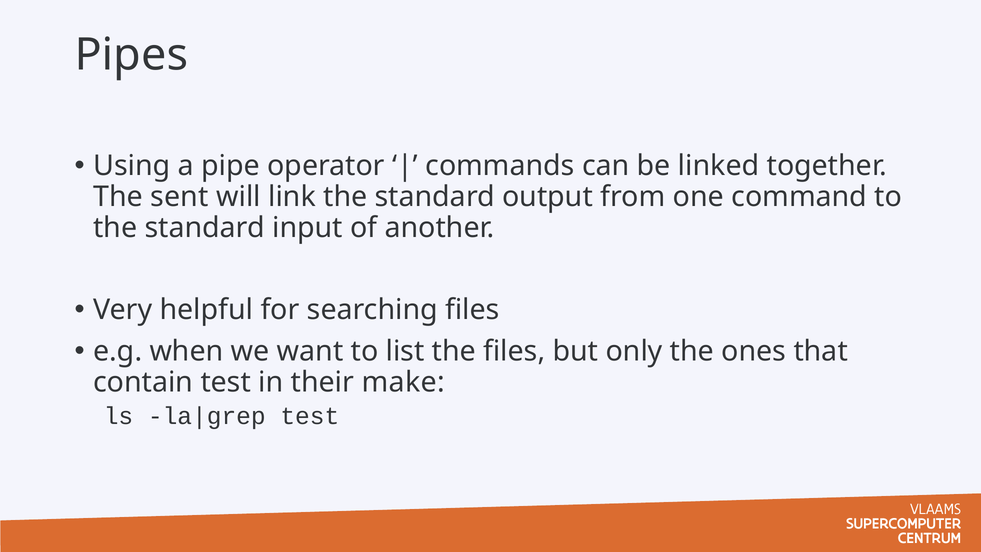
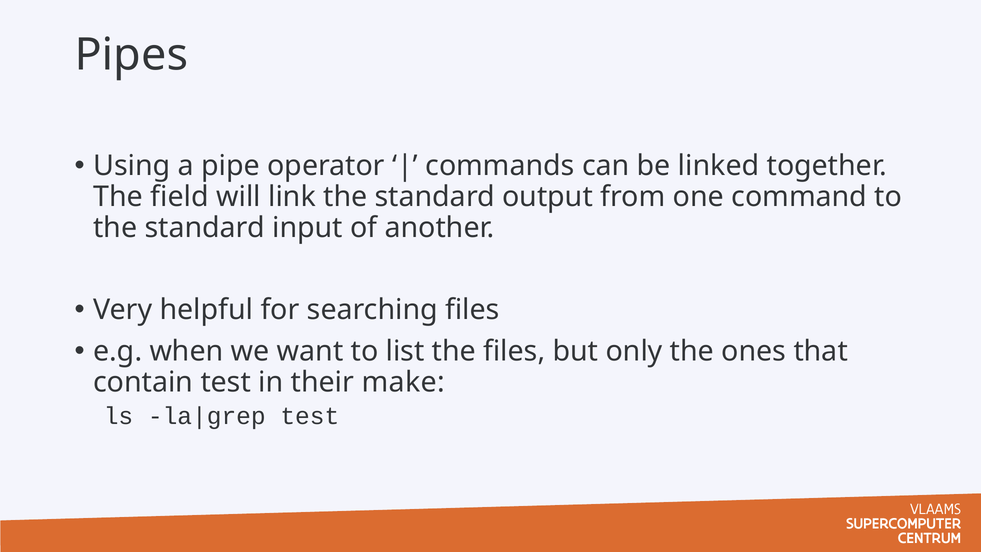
sent: sent -> field (180, 197)
